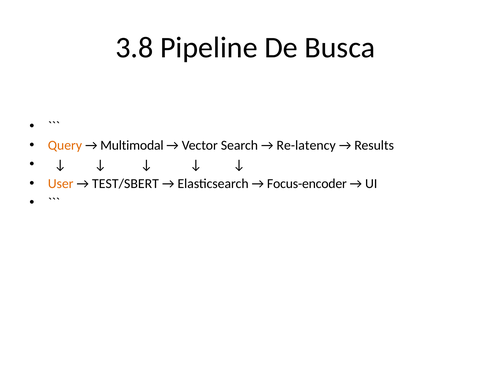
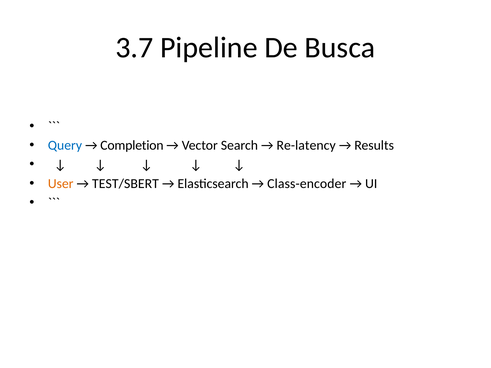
3.8: 3.8 -> 3.7 (134, 48)
Query colour: orange -> blue (65, 146)
Multimodal: Multimodal -> Completion (132, 146)
Focus-encoder: Focus-encoder -> Class-encoder (307, 184)
